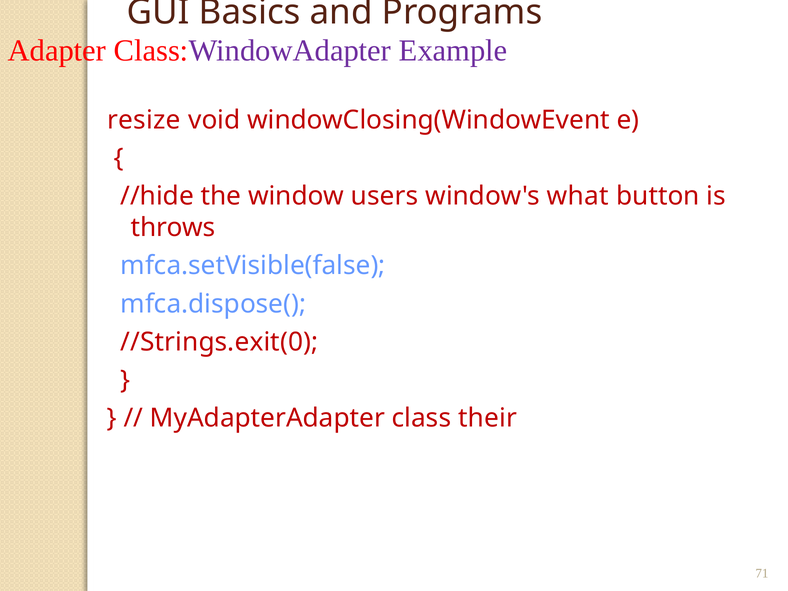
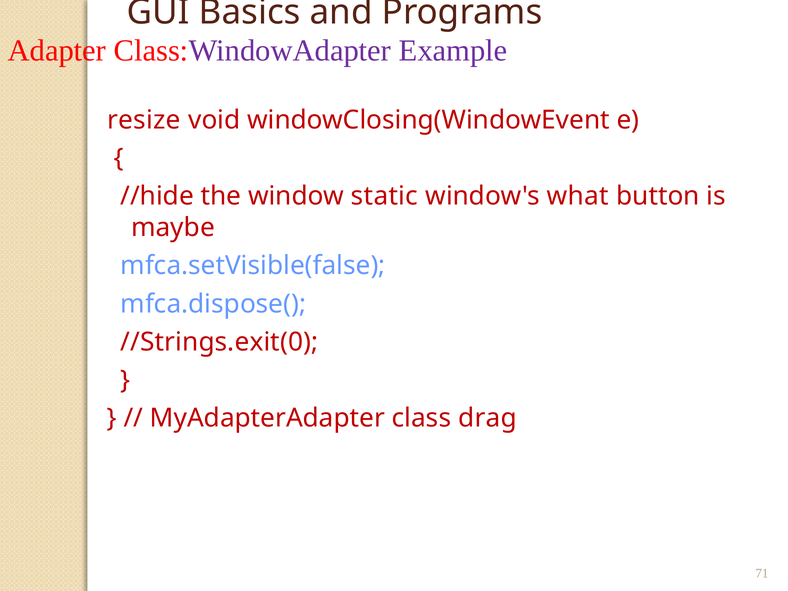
users: users -> static (384, 196)
throws: throws -> maybe (173, 228)
their: their -> drag (488, 418)
